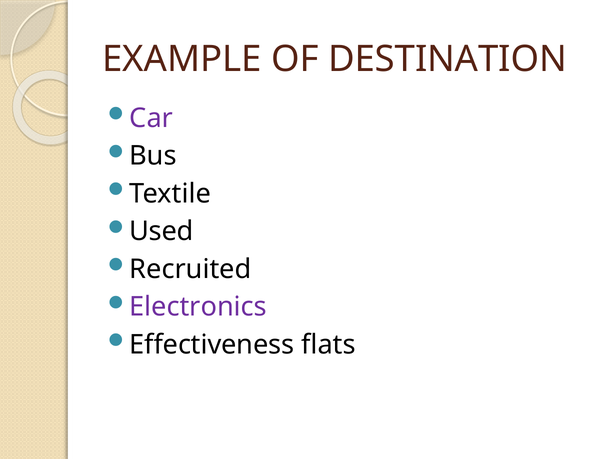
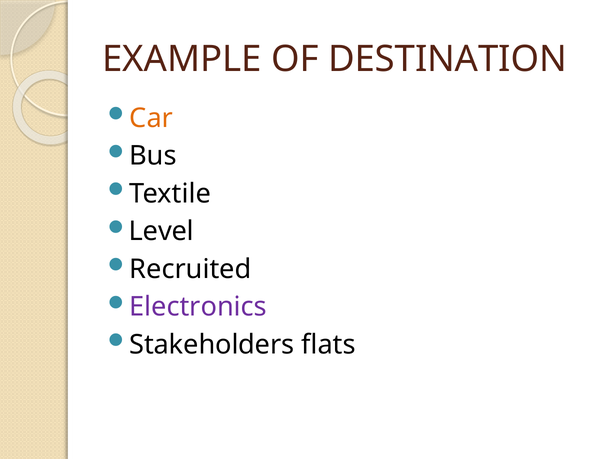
Car colour: purple -> orange (151, 118)
Used: Used -> Level (161, 231)
Effectiveness: Effectiveness -> Stakeholders (212, 345)
